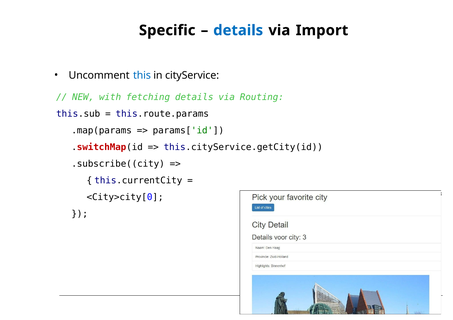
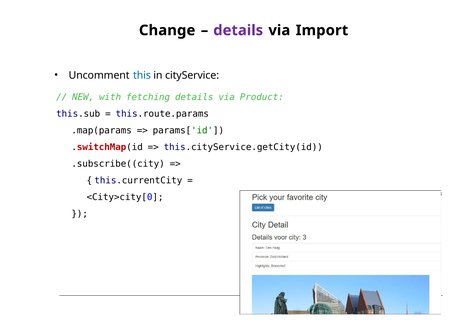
Specific: Specific -> Change (167, 30)
details colour: blue -> purple (238, 30)
Routing: Routing -> Product (262, 97)
